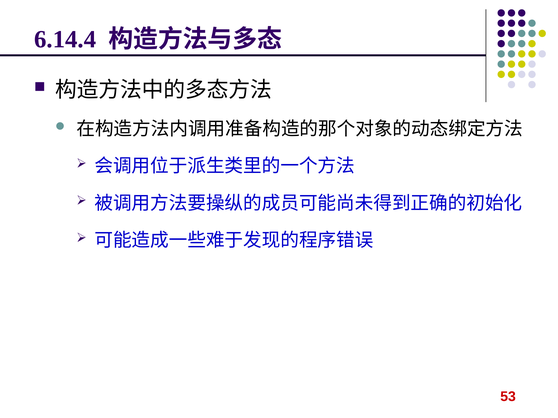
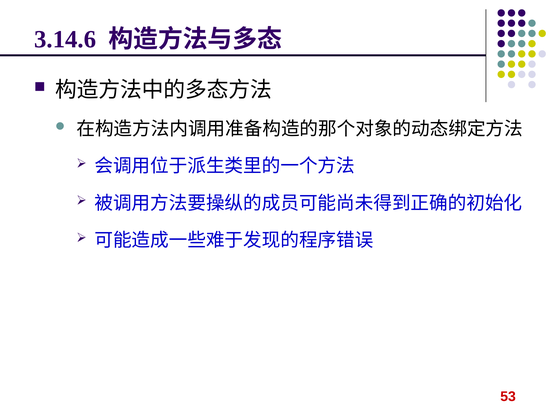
6.14.4: 6.14.4 -> 3.14.6 (65, 39)
